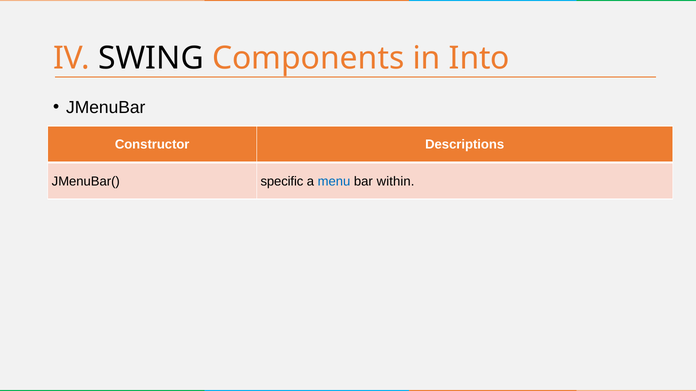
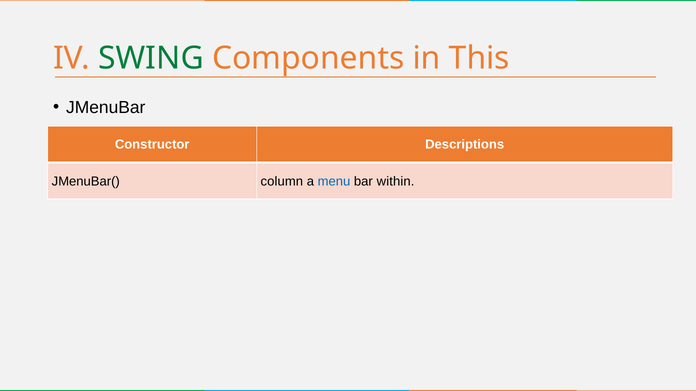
SWING colour: black -> green (151, 58)
Into: Into -> This (479, 58)
specific: specific -> column (282, 182)
